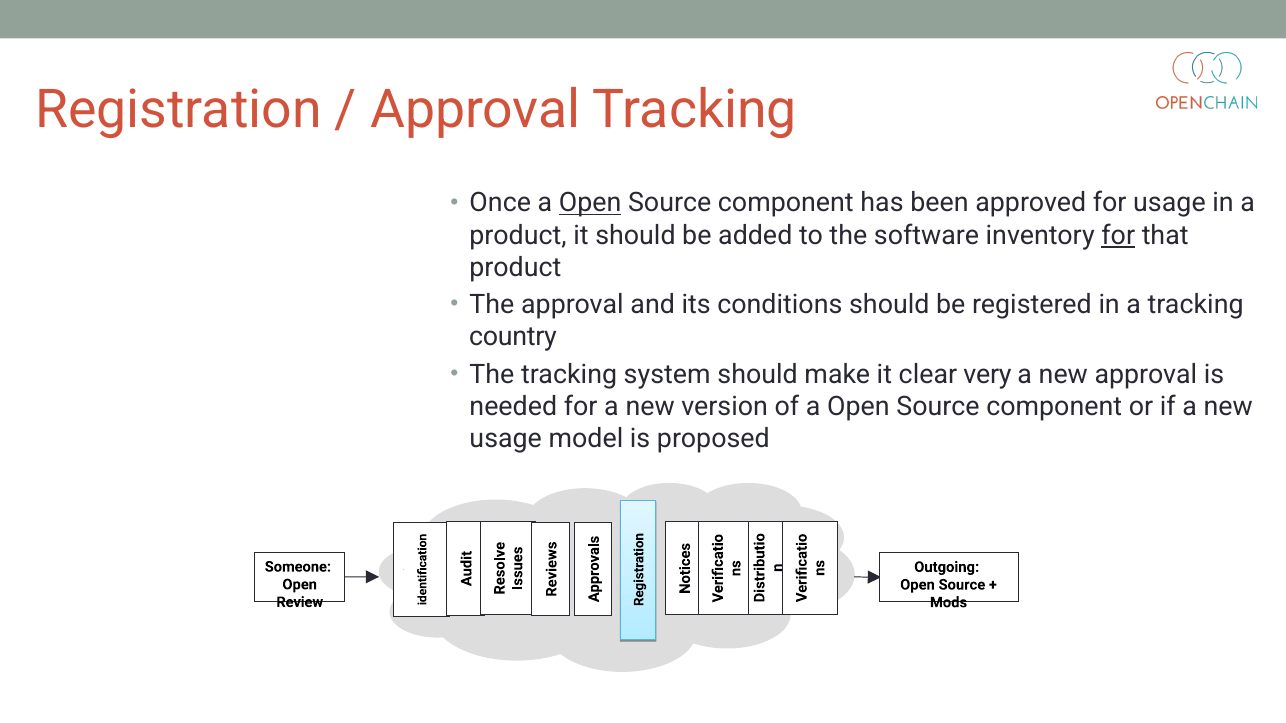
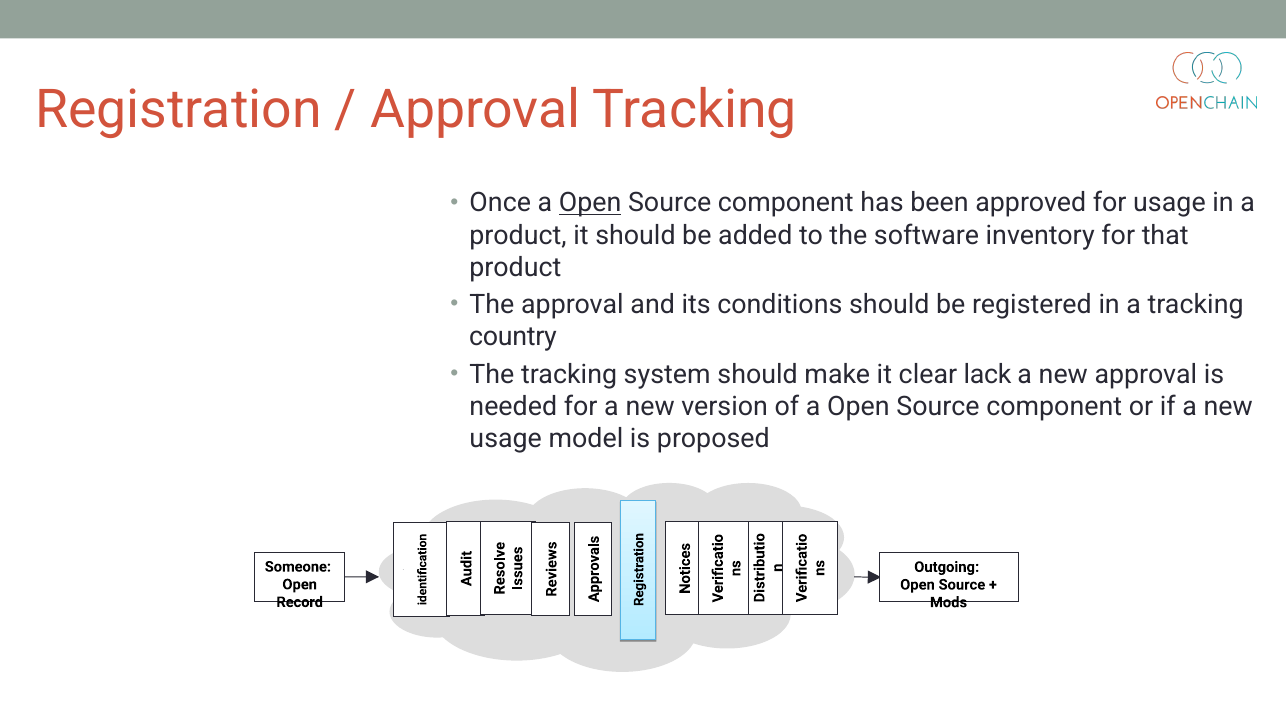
for underline: present -> none (1118, 235)
very: very -> lack (987, 375)
Review: Review -> Record (300, 602)
